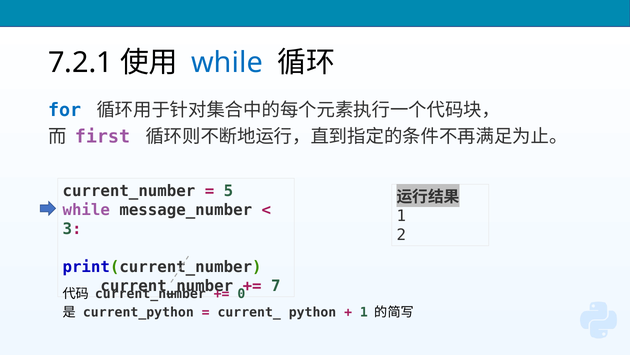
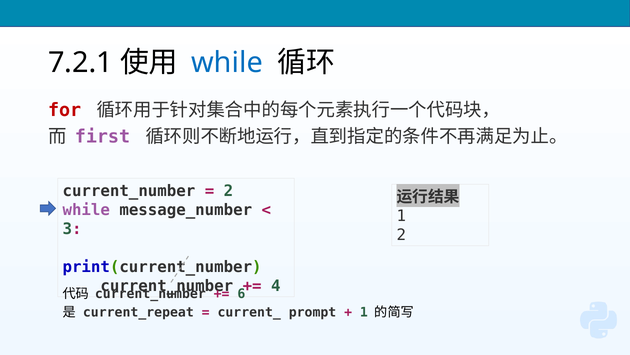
for colour: blue -> red (65, 110)
5: 5 -> 2 (228, 191)
7: 7 -> 4 (276, 285)
0: 0 -> 6 (241, 293)
current_python: current_python -> current_repeat (138, 312)
python: python -> prompt (313, 312)
